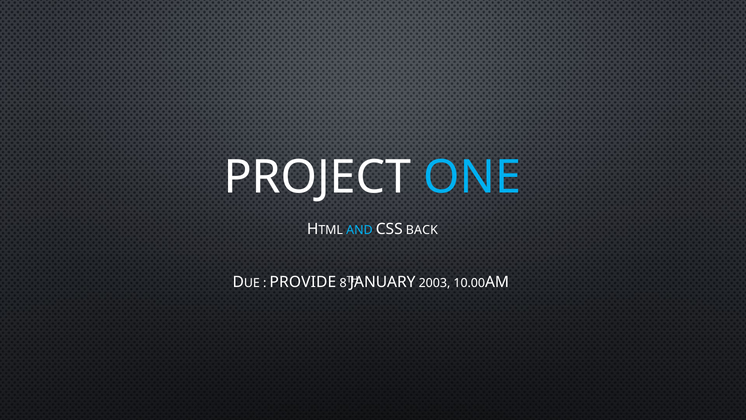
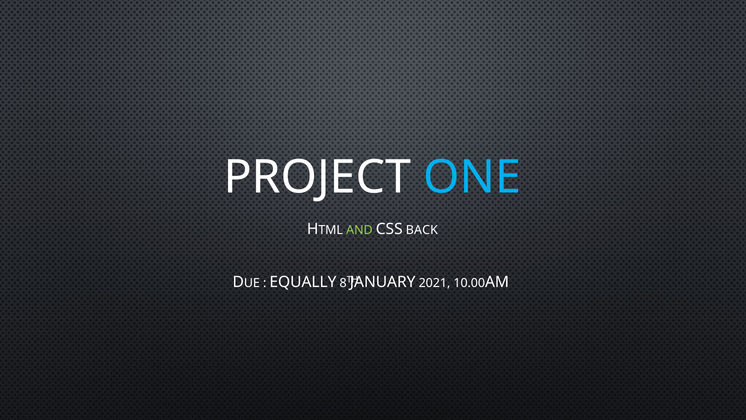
AND colour: light blue -> light green (359, 230)
PROVIDE: PROVIDE -> EQUALLY (303, 282)
2003: 2003 -> 2021 (435, 283)
